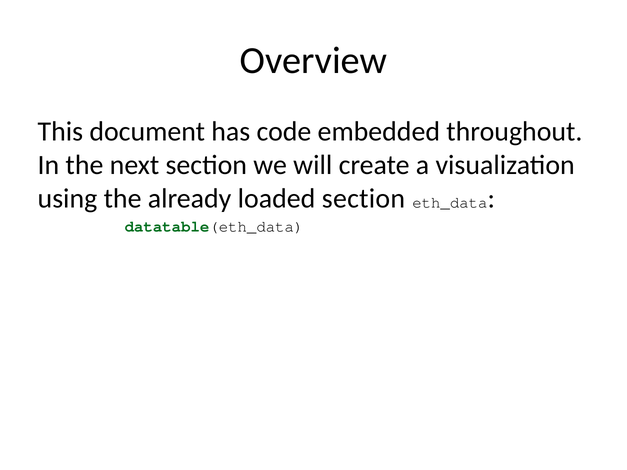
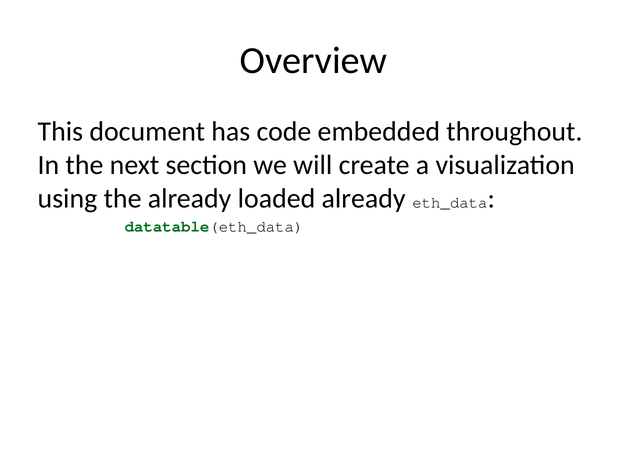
loaded section: section -> already (364, 198)
